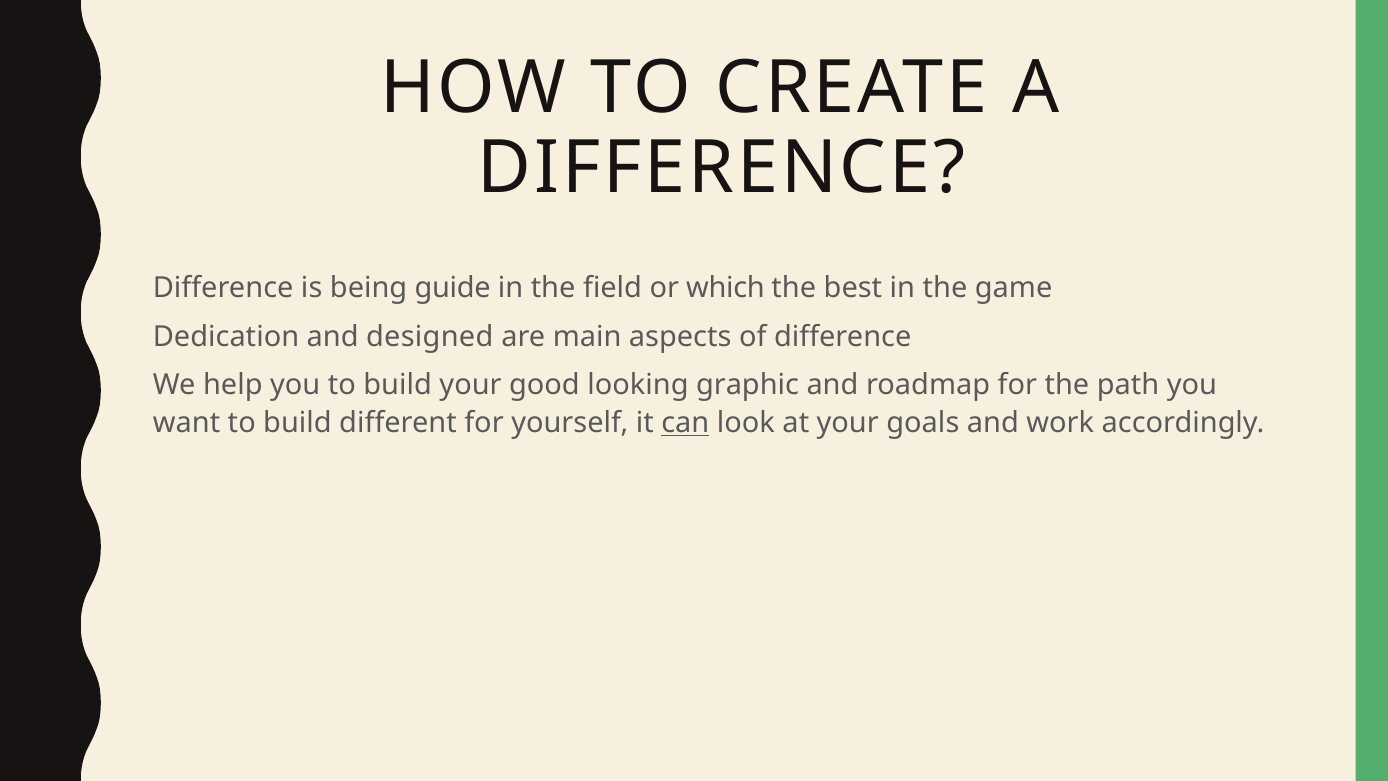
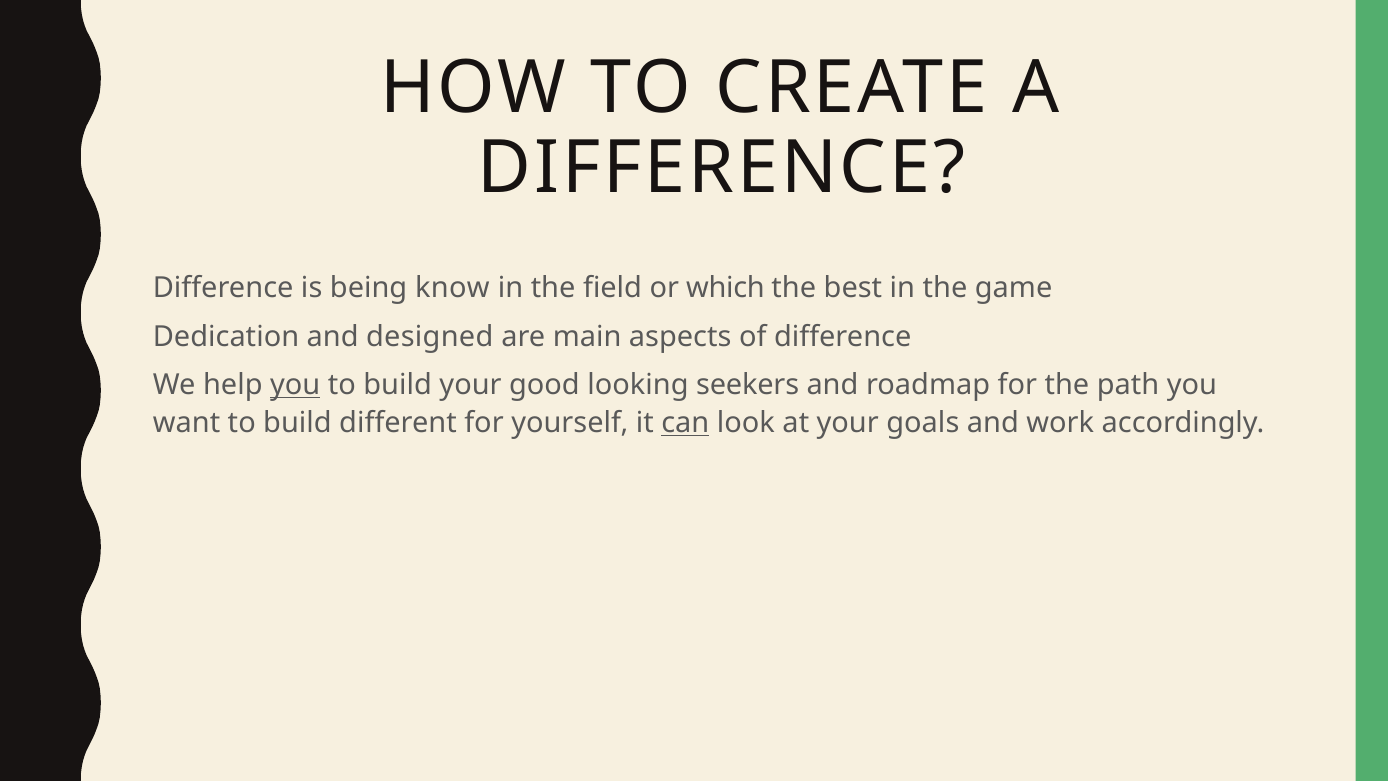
guide: guide -> know (452, 288)
you underline: none -> present (295, 385)
graphic: graphic -> seekers (748, 385)
